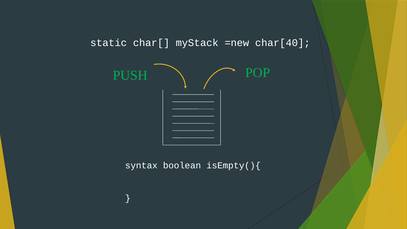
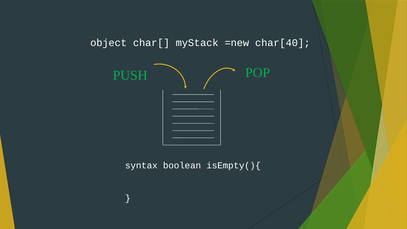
static: static -> object (109, 43)
